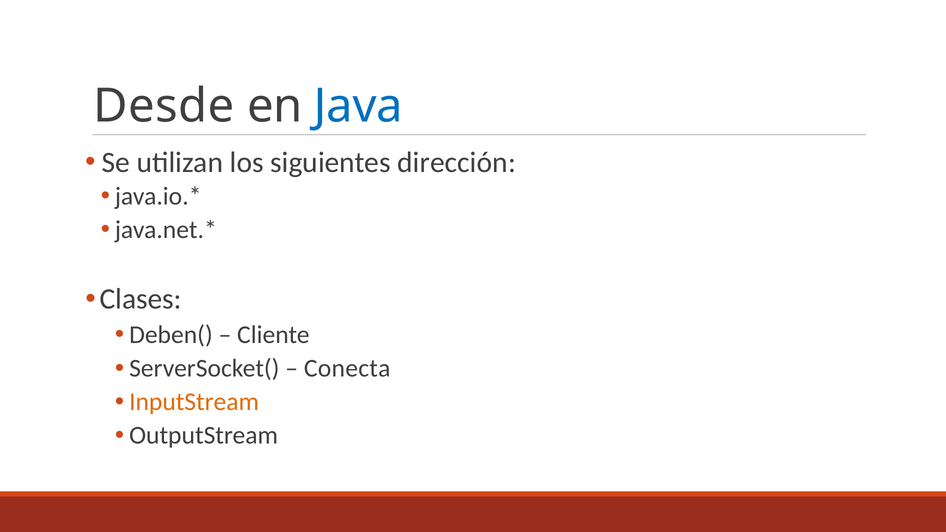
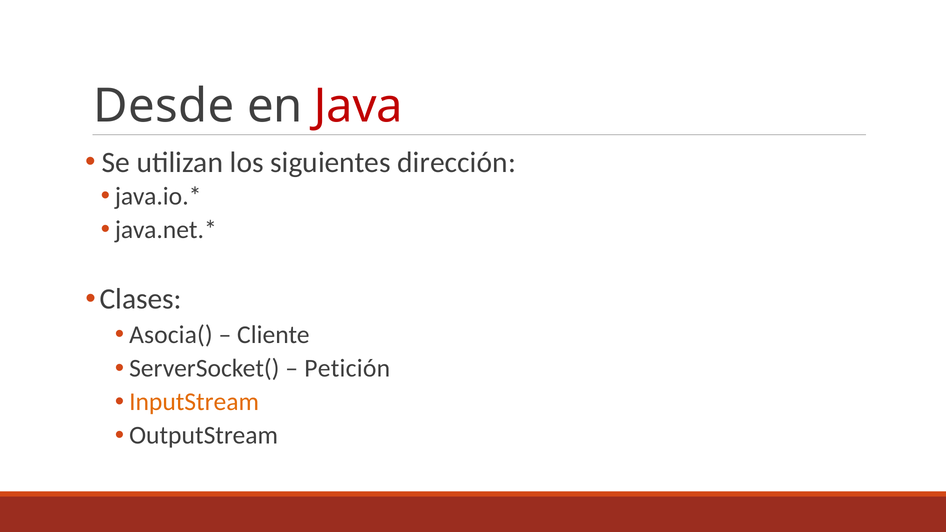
Java colour: blue -> red (358, 106)
Deben(: Deben( -> Asocia( (171, 335)
Conecta: Conecta -> Petición (347, 368)
